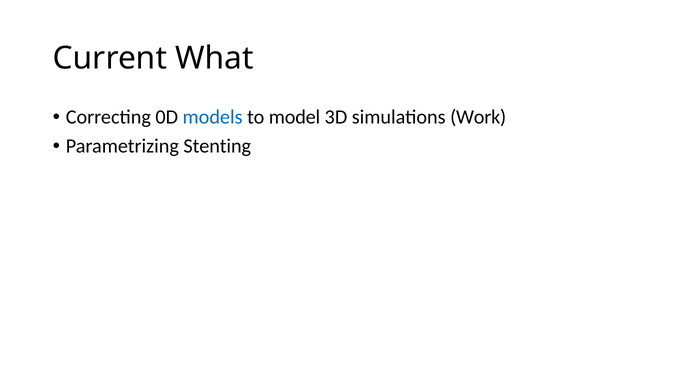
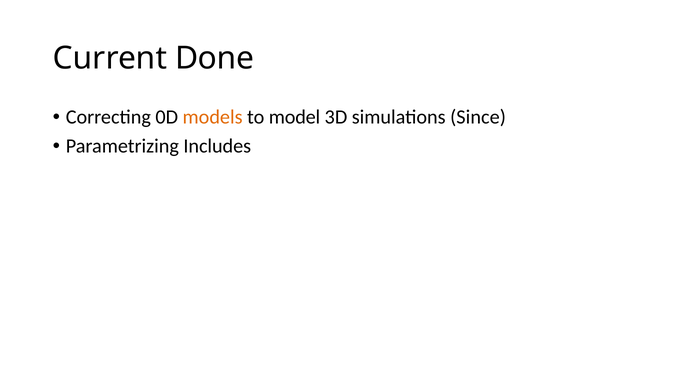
What: What -> Done (215, 58)
models colour: blue -> orange (213, 117)
Work: Work -> Since (478, 117)
Stenting: Stenting -> Includes (217, 146)
